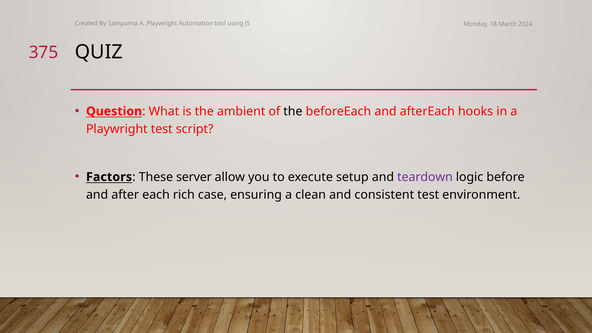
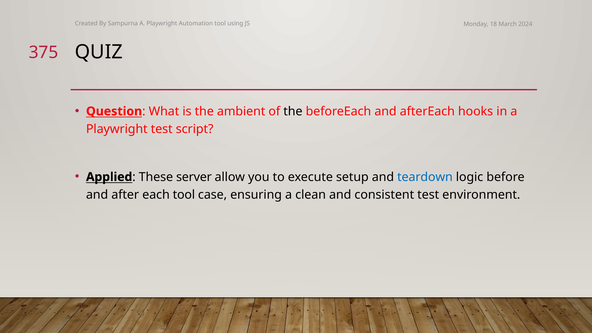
Factors: Factors -> Applied (109, 177)
teardown colour: purple -> blue (425, 177)
each rich: rich -> tool (184, 195)
